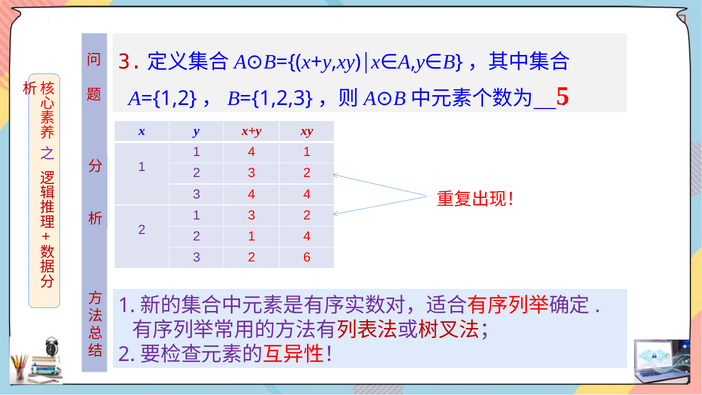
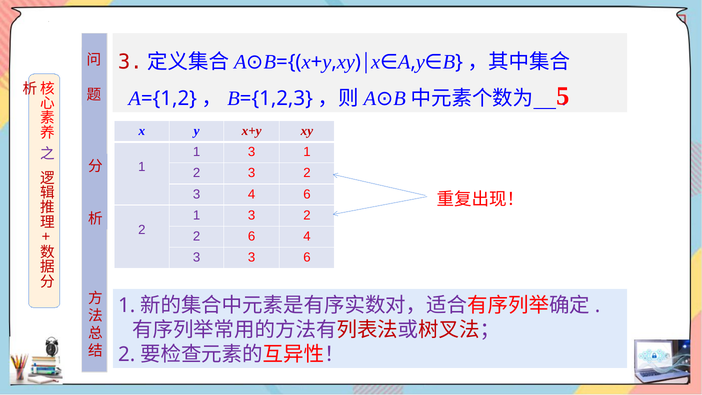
4: 4 -> 3 (252, 152)
4 4: 4 -> 6 (307, 194)
1: 1 -> 6 (252, 236)
2: 2 -> 3 (252, 257)
